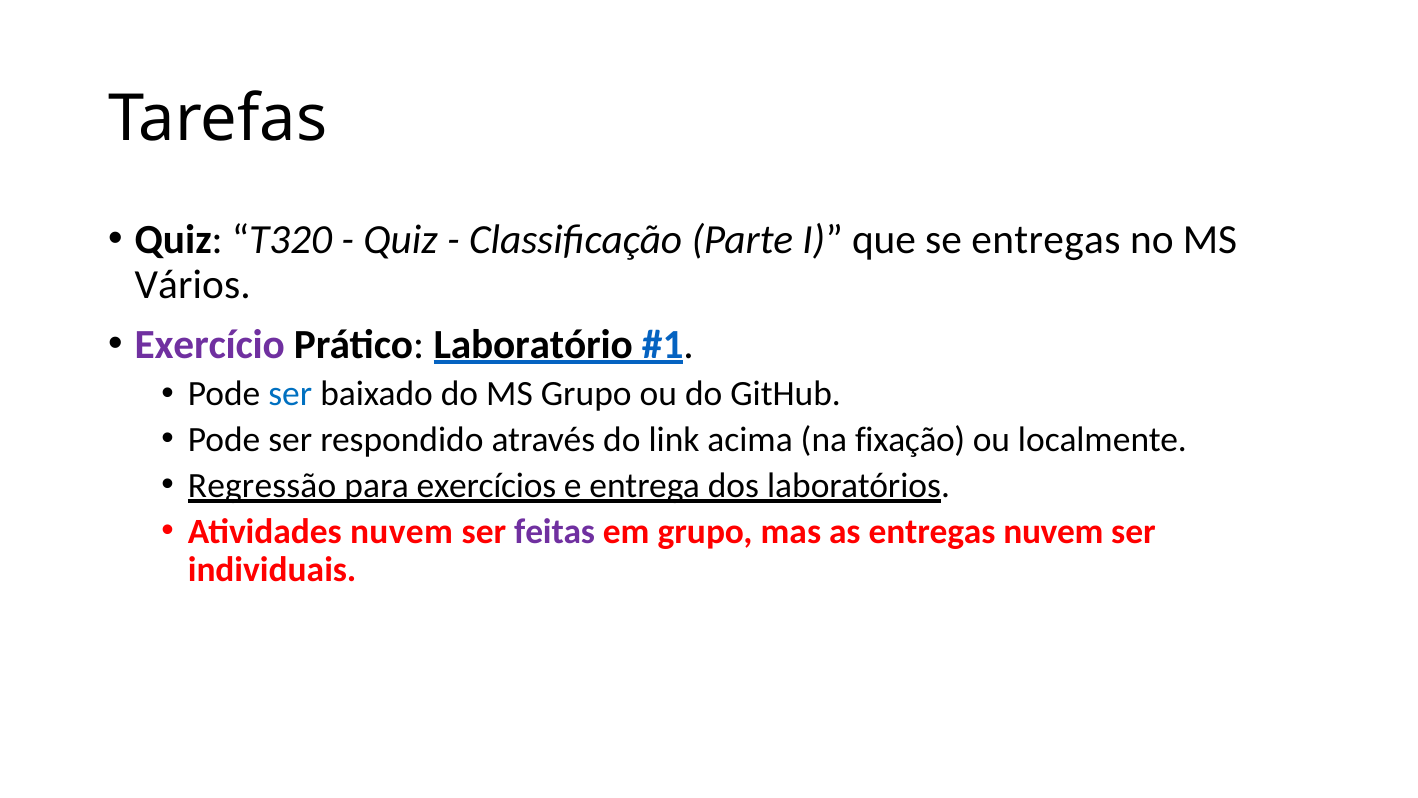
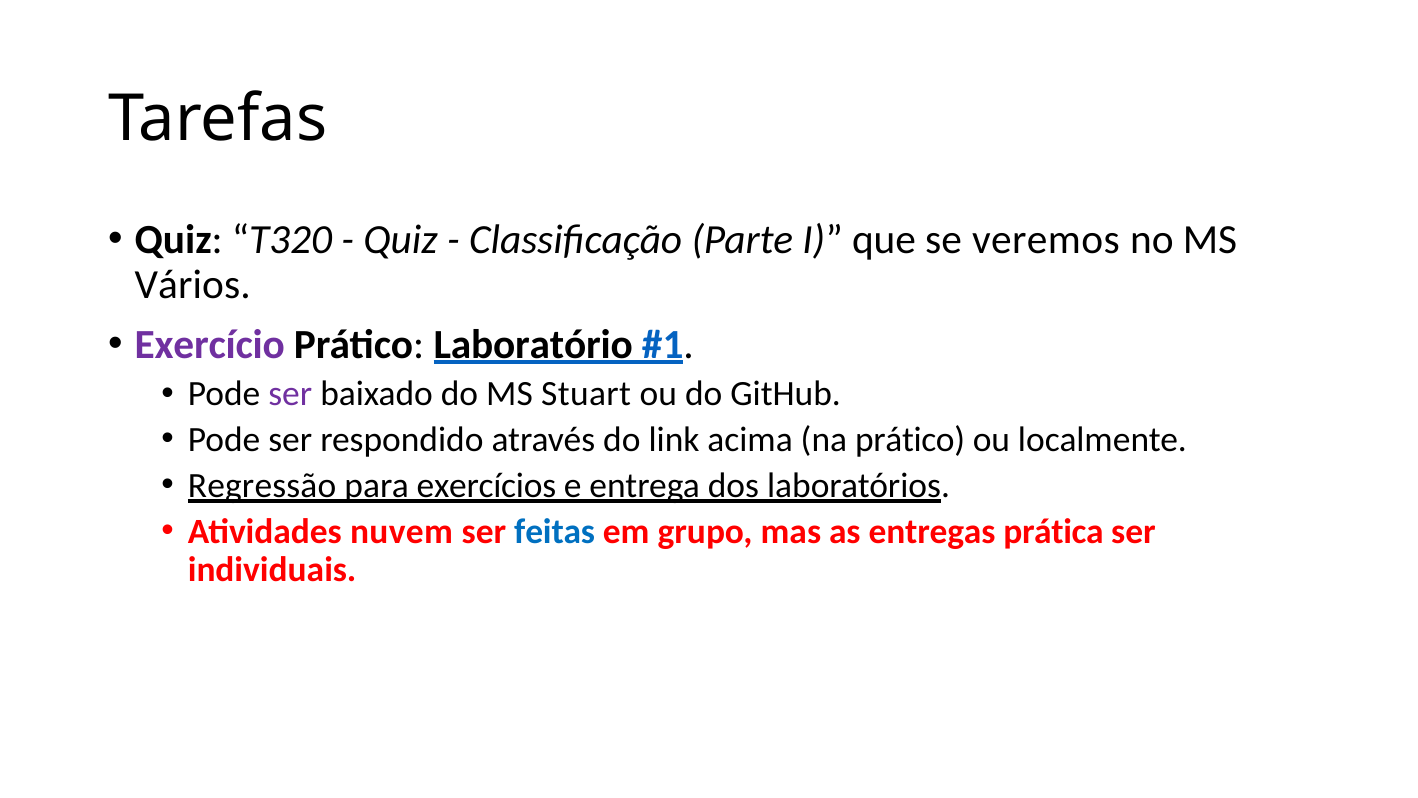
se entregas: entregas -> veremos (1046, 240)
ser colour: blue -> purple (290, 394)
MS Grupo: Grupo -> Stuart (586, 394)
na fixação: fixação -> prático (910, 439)
feitas colour: purple -> blue (555, 531)
entregas nuvem: nuvem -> prática (1053, 531)
